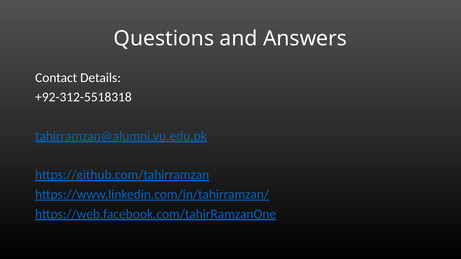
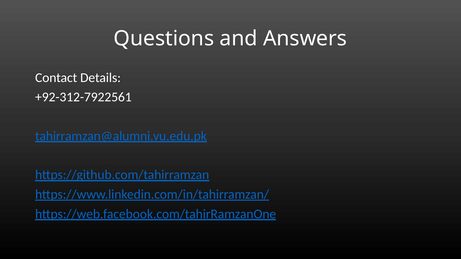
+92-312-5518318: +92-312-5518318 -> +92-312-7922561 (83, 97)
